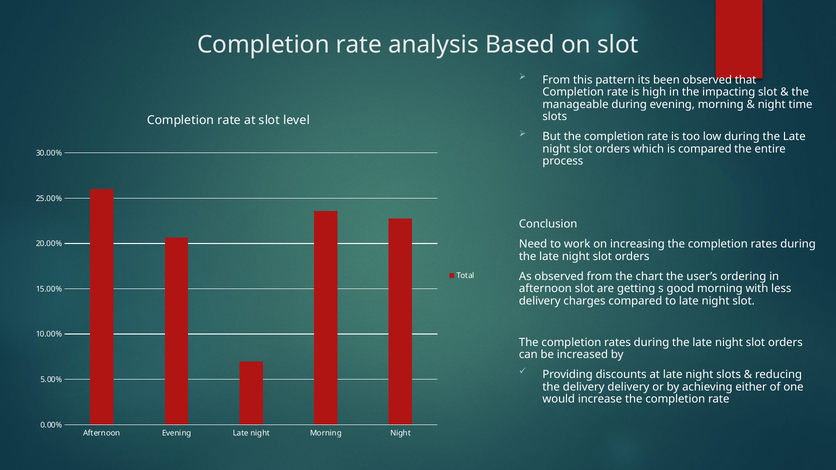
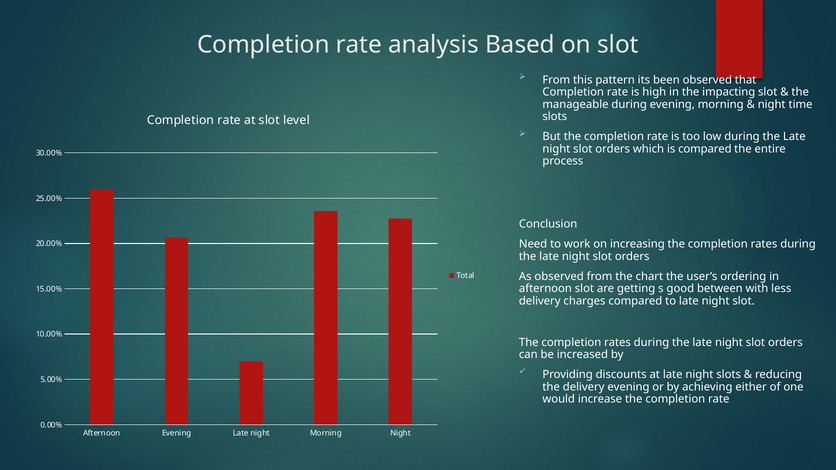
good morning: morning -> between (720, 289)
delivery delivery: delivery -> evening (628, 387)
